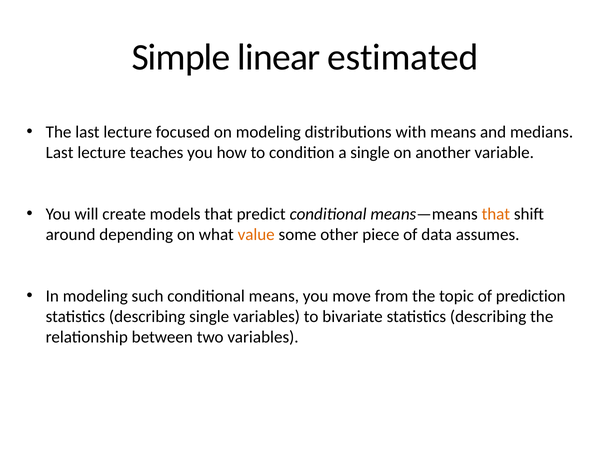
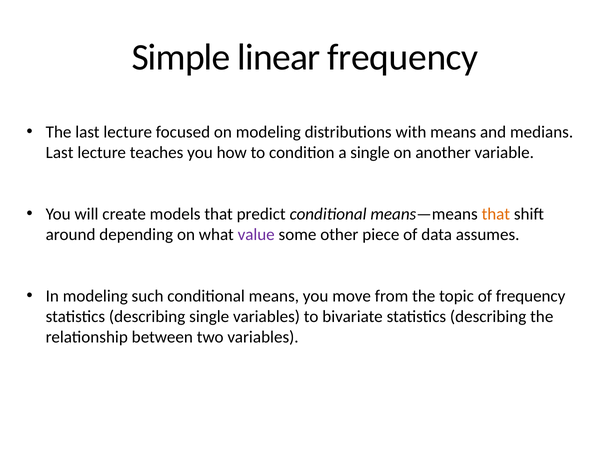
linear estimated: estimated -> frequency (403, 57)
value colour: orange -> purple (256, 235)
of prediction: prediction -> frequency (531, 296)
